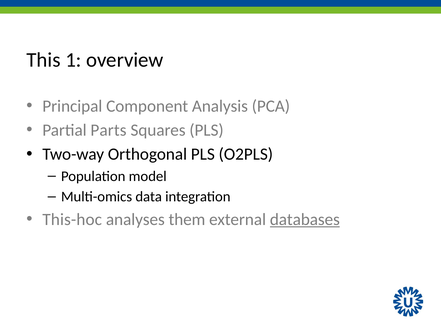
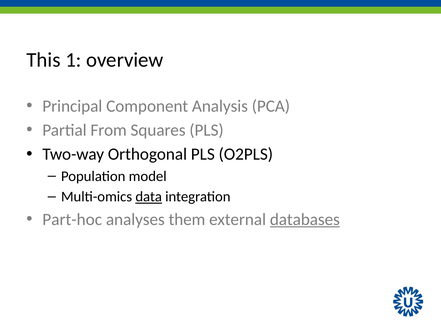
Parts: Parts -> From (109, 130)
data underline: none -> present (149, 197)
This-hoc: This-hoc -> Part-hoc (72, 219)
